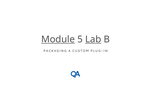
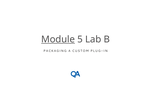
Lab underline: present -> none (93, 39)
